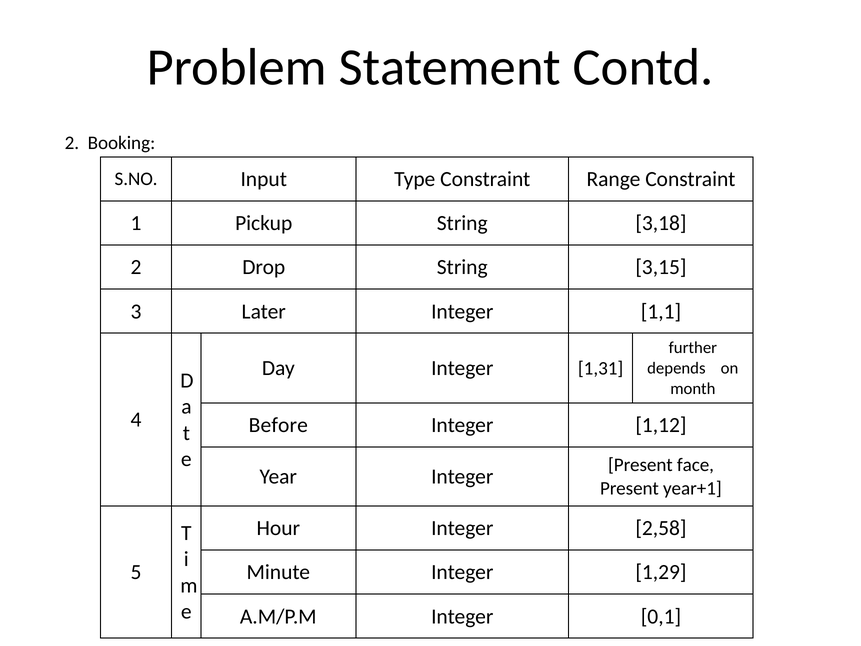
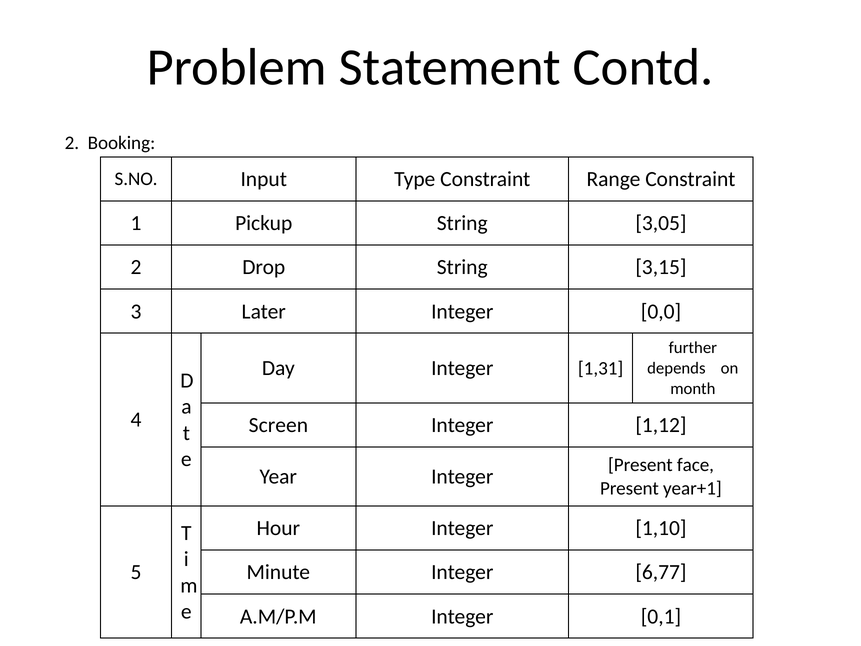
3,18: 3,18 -> 3,05 (661, 223)
1,1: 1,1 -> 0,0 (661, 311)
Before: Before -> Screen (278, 425)
2,58: 2,58 -> 1,10 (661, 528)
1,29: 1,29 -> 6,77 (661, 572)
